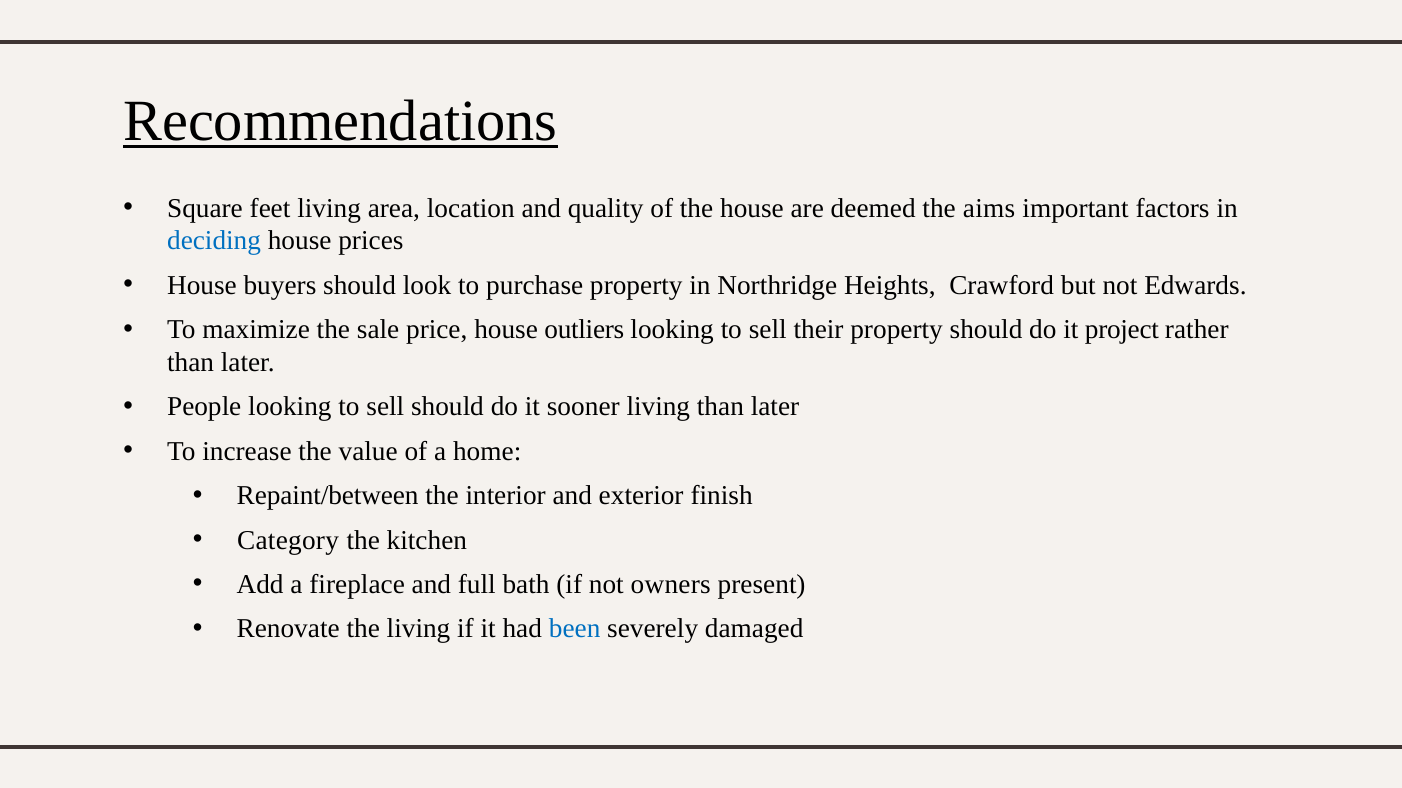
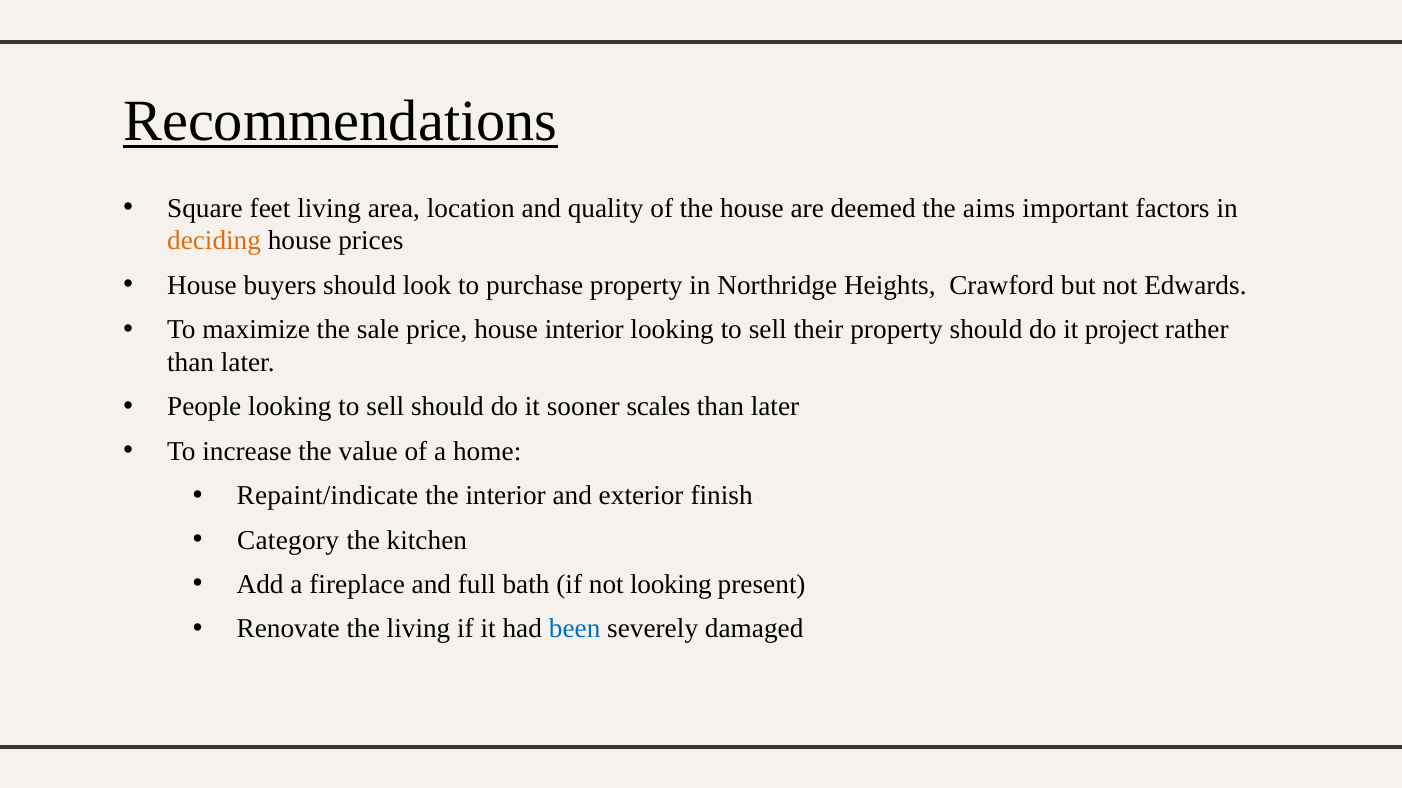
deciding colour: blue -> orange (214, 241)
house outliers: outliers -> interior (584, 330)
sooner living: living -> scales (658, 407)
Repaint/between: Repaint/between -> Repaint/indicate (328, 496)
not owners: owners -> looking (671, 585)
